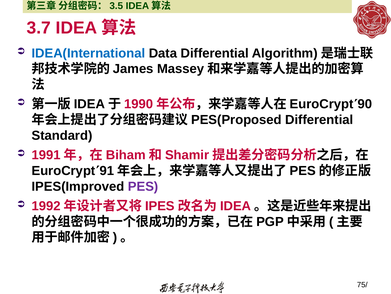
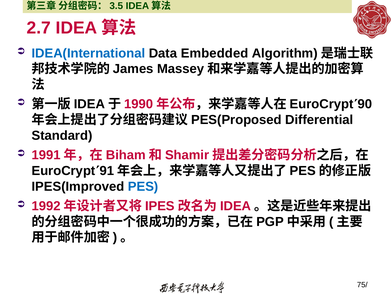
3.7: 3.7 -> 2.7 (39, 28)
Data Differential: Differential -> Embedded (215, 53)
PES colour: purple -> blue (143, 186)
